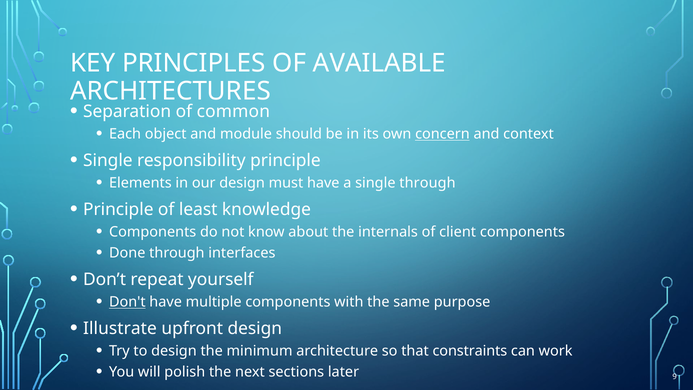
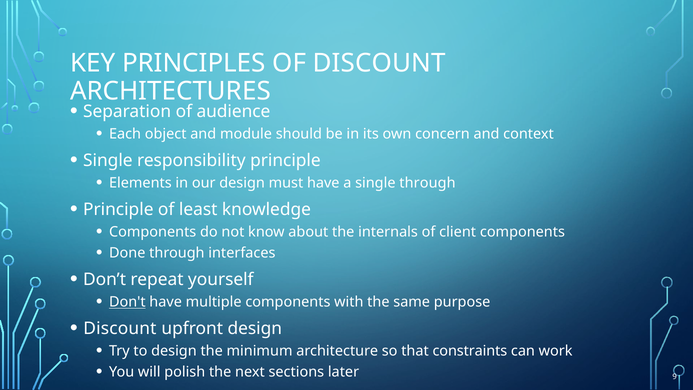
OF AVAILABLE: AVAILABLE -> DISCOUNT (379, 63)
common: common -> audience (233, 112)
concern underline: present -> none (442, 134)
Illustrate: Illustrate -> Discount (120, 328)
